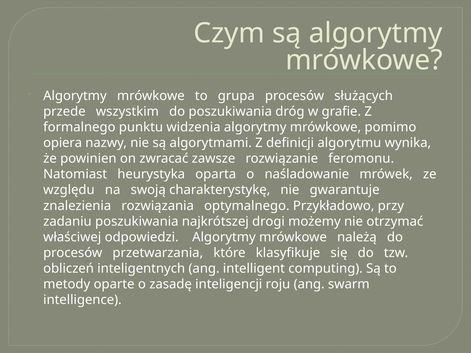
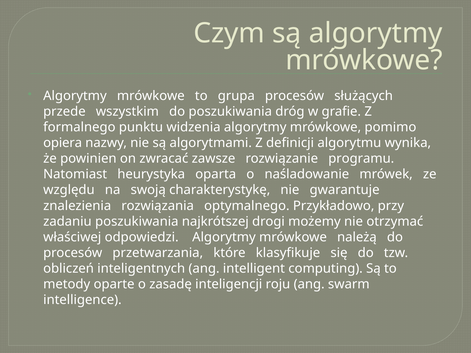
feromonu: feromonu -> programu (361, 159)
